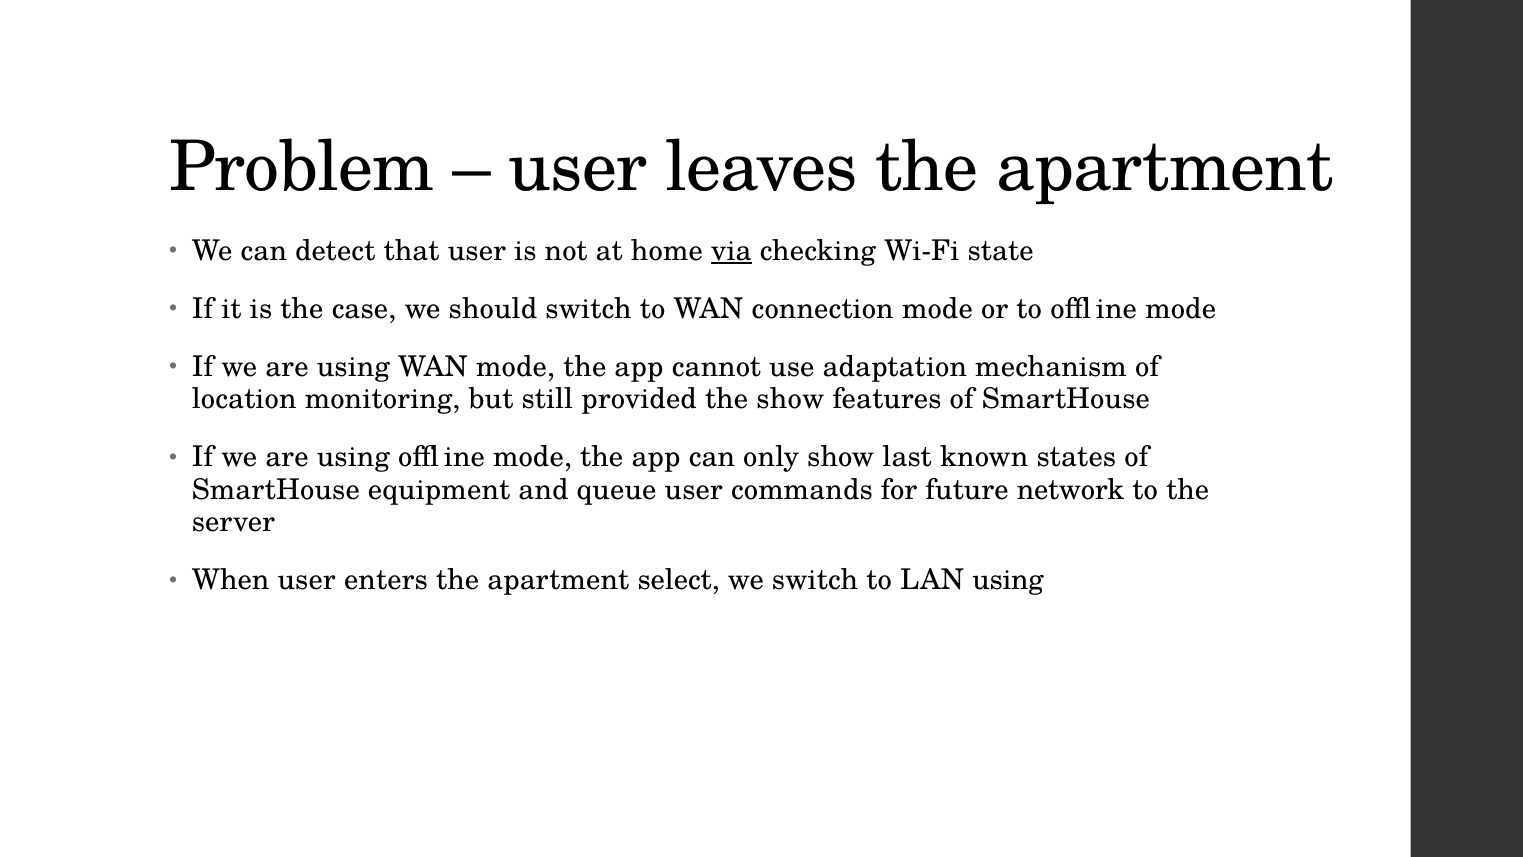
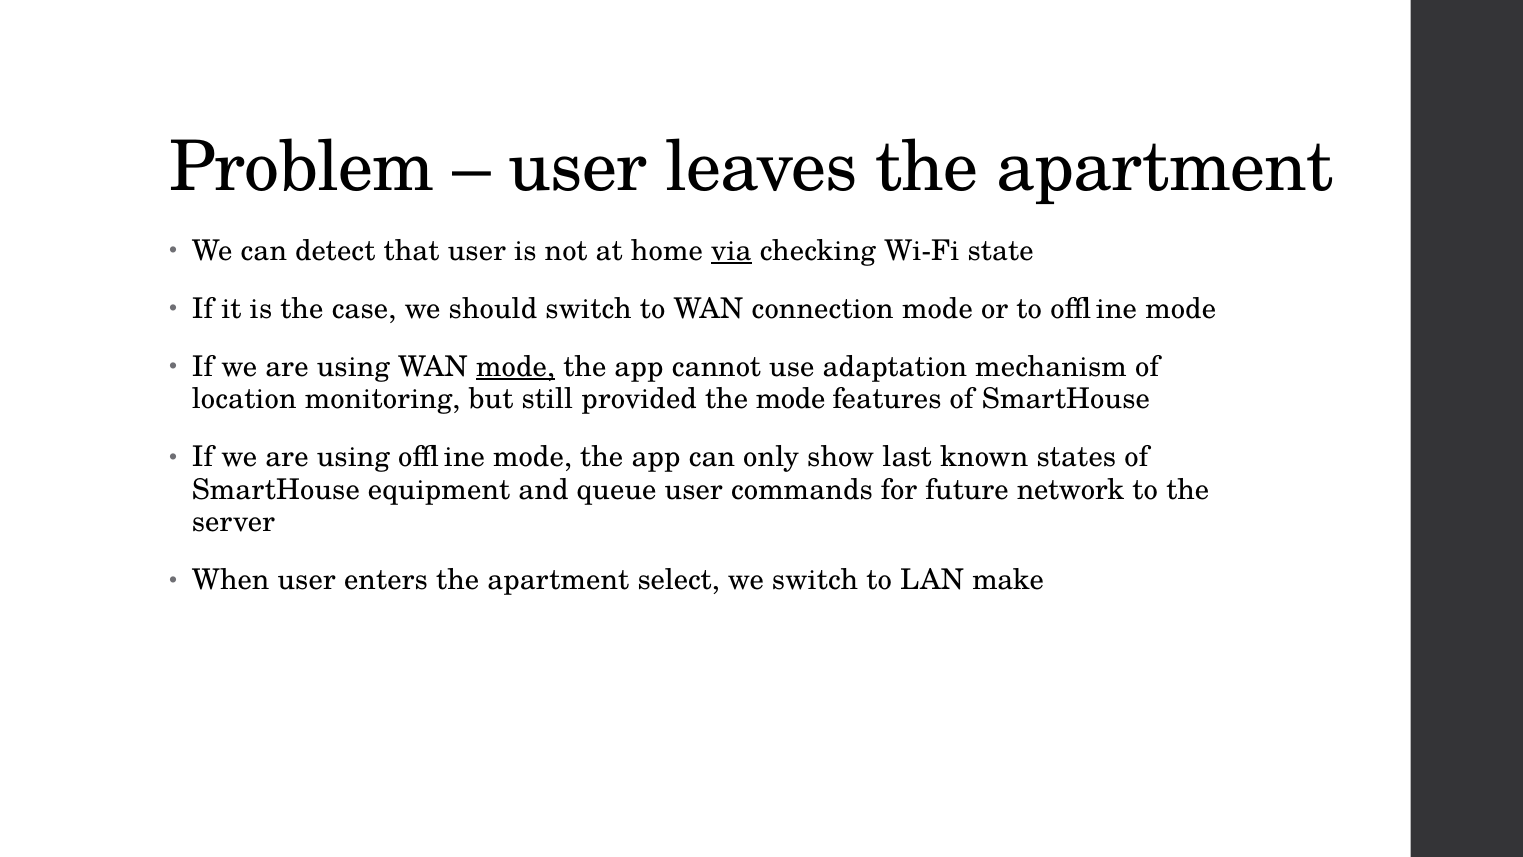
mode underline: none -> present (516, 367)
the show: show -> mode (791, 399)
LAN using: using -> make (1008, 580)
